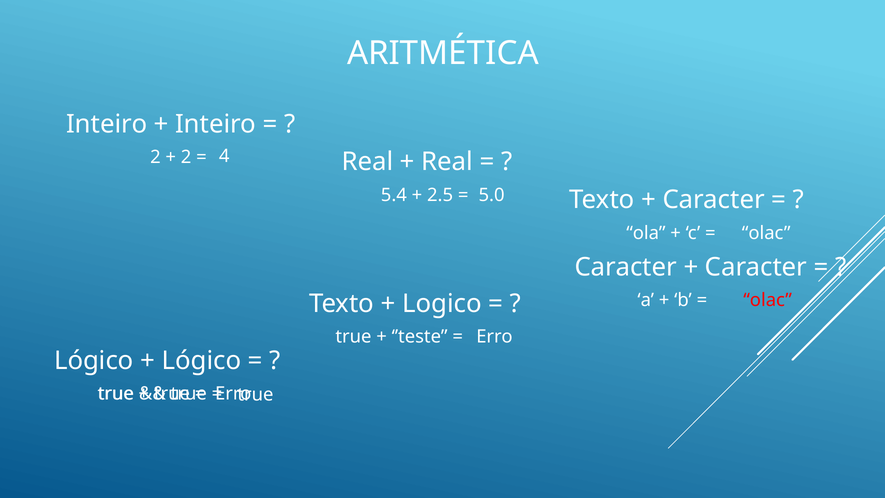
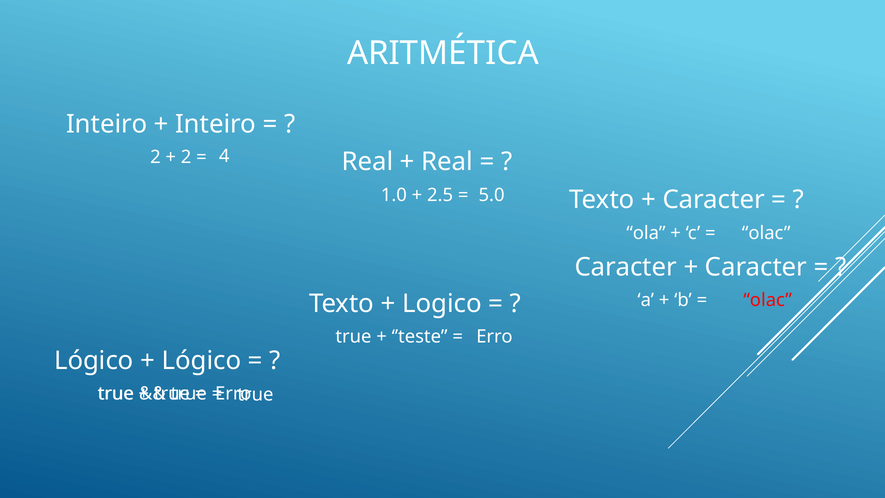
5.4: 5.4 -> 1.0 (394, 195)
